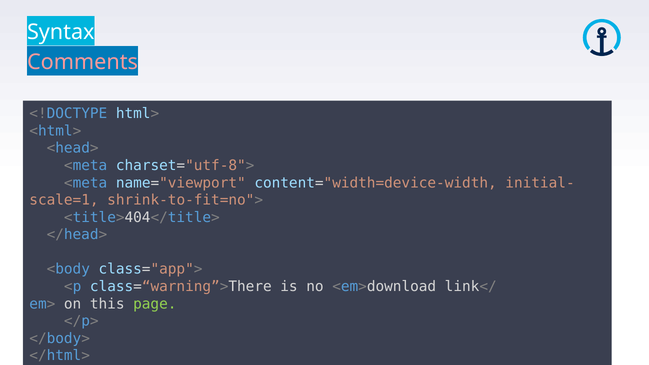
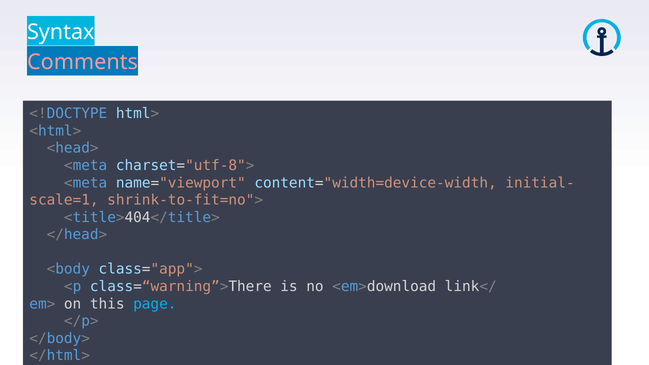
page colour: light green -> light blue (155, 304)
